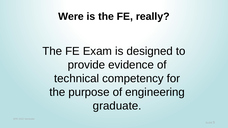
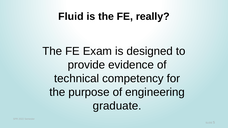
Were: Were -> Fluid (71, 17)
